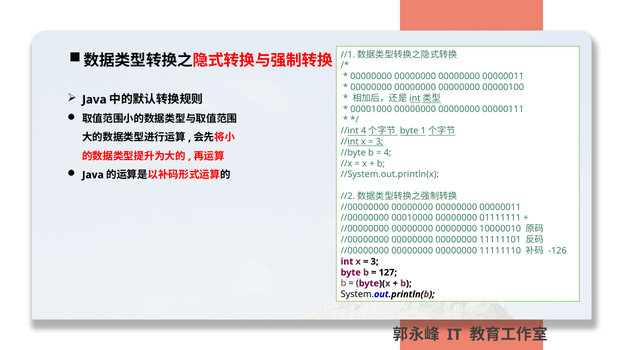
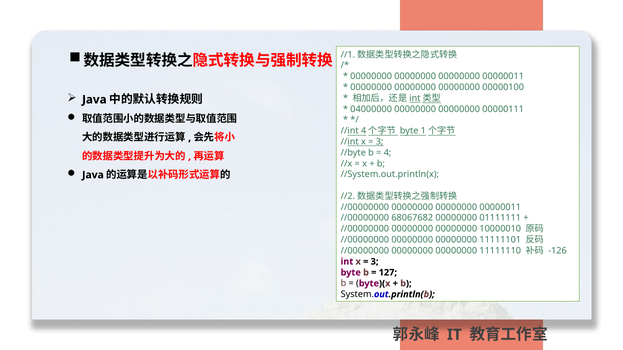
00001000: 00001000 -> 04000000 (371, 109)
00010000: 00010000 -> 68067682 (412, 218)
